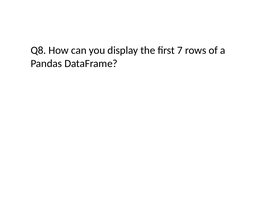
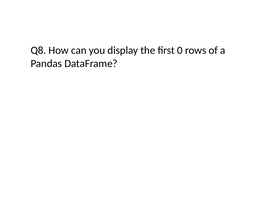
7: 7 -> 0 (180, 50)
